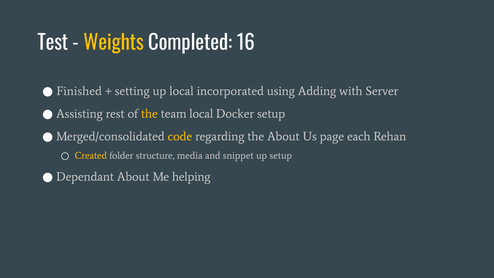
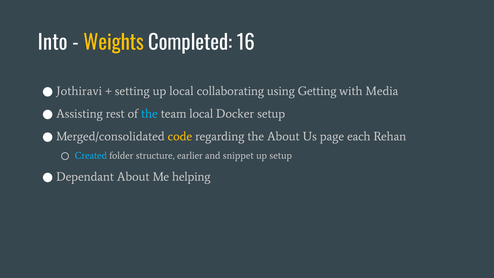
Test: Test -> Into (53, 43)
Finished: Finished -> Jothiravi (79, 91)
incorporated: incorporated -> collaborating (230, 91)
Adding: Adding -> Getting (317, 91)
Server: Server -> Media (382, 91)
the colour: yellow -> light blue (149, 114)
Created colour: yellow -> light blue (91, 156)
media: media -> earlier (190, 156)
